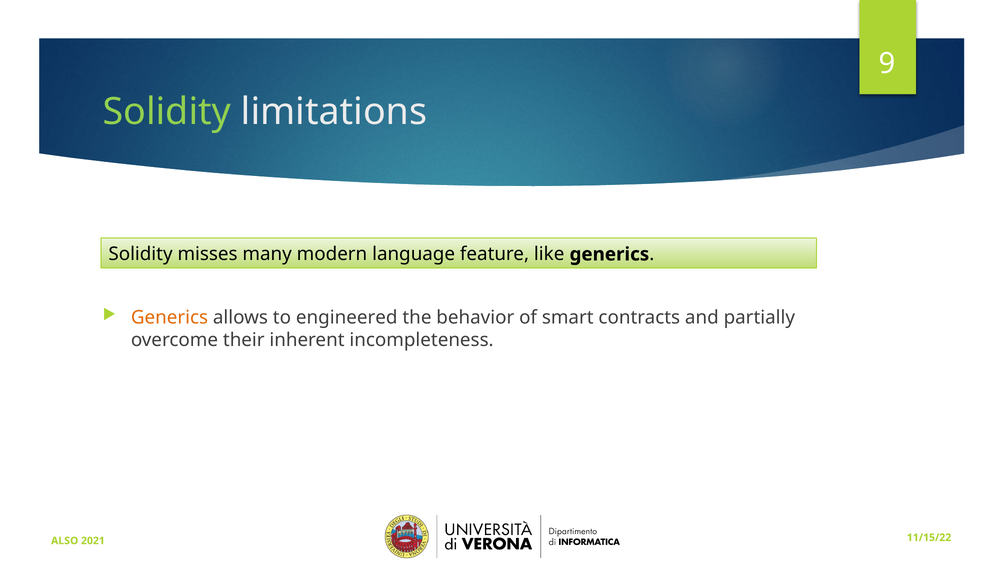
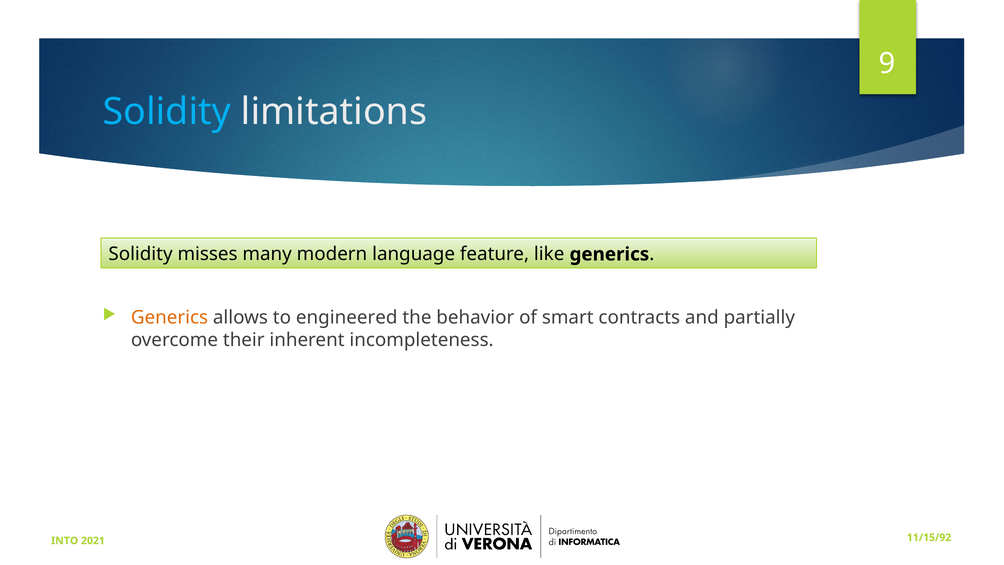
Solidity colour: light green -> light blue (167, 112)
11/15/22: 11/15/22 -> 11/15/92 (929, 537)
ALSO: ALSO -> INTO (65, 541)
